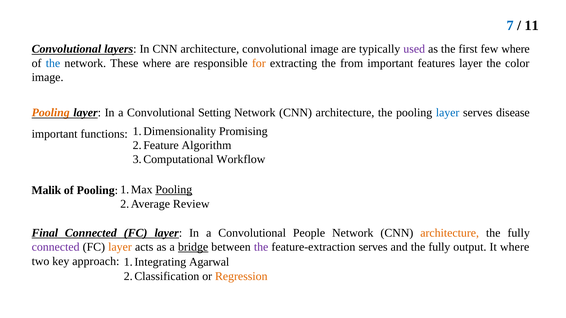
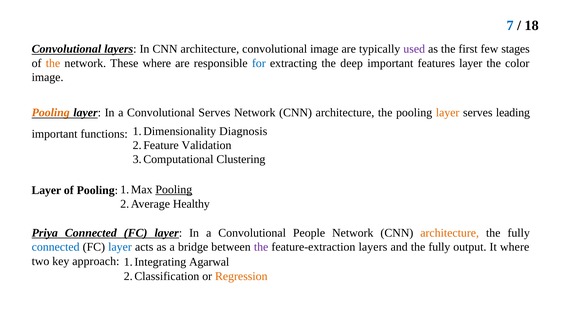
11: 11 -> 18 (532, 26)
few where: where -> stages (516, 49)
the colour: blue -> orange (53, 63)
for colour: orange -> blue (259, 63)
from: from -> deep (352, 63)
Convolutional Setting: Setting -> Serves (214, 113)
layer colour: blue -> orange (448, 113)
disease: disease -> leading (513, 113)
Promising: Promising -> Diagnosis (243, 131)
Algorithm: Algorithm -> Validation (207, 145)
Workflow: Workflow -> Clustering (241, 160)
Malik: Malik -> Layer (46, 191)
Review: Review -> Healthy (191, 204)
Final: Final -> Priya (45, 233)
connected colour: purple -> blue (56, 247)
layer colour: orange -> blue (120, 247)
bridge underline: present -> none (193, 247)
feature-extraction serves: serves -> layers (373, 247)
